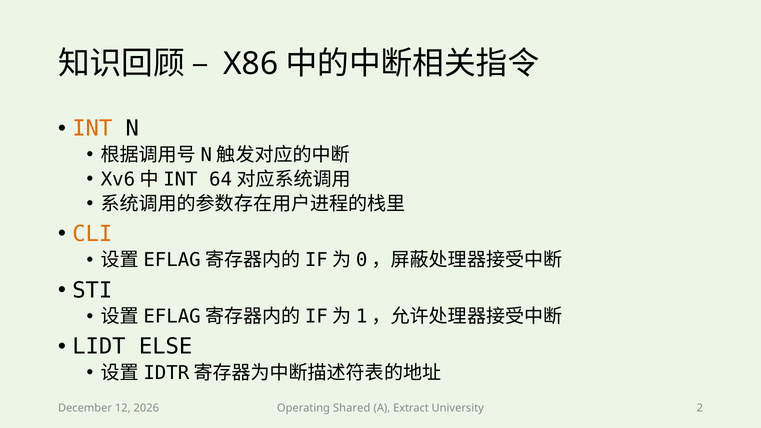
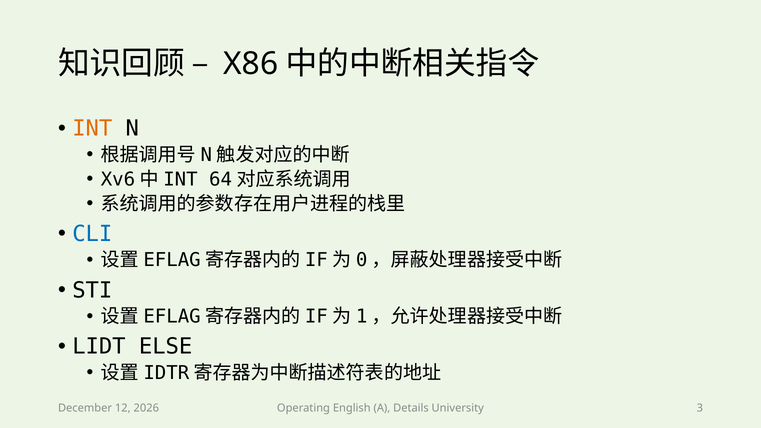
CLI colour: orange -> blue (92, 234)
Shared: Shared -> English (352, 408)
Extract: Extract -> Details (411, 408)
2: 2 -> 3 (700, 408)
